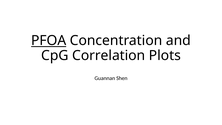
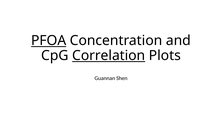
Correlation underline: none -> present (109, 55)
